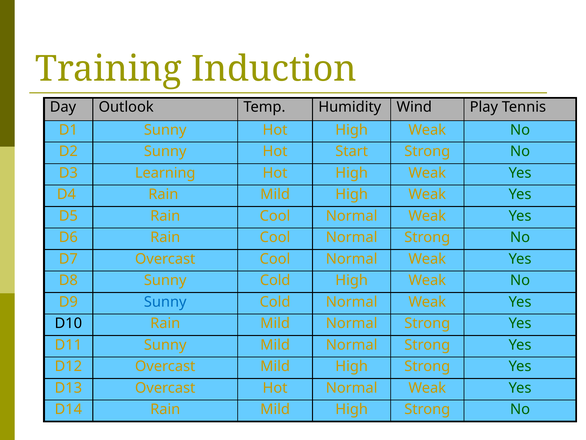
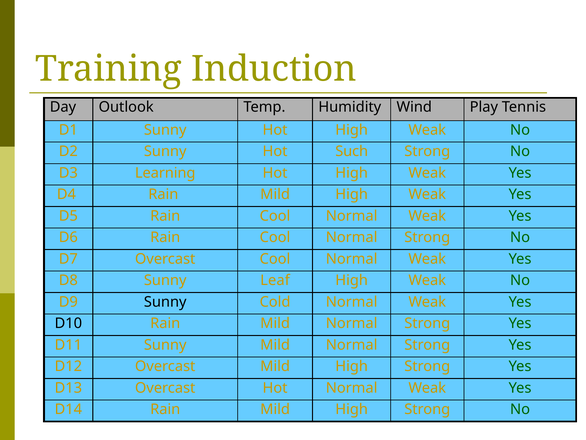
Start: Start -> Such (352, 151)
Cold: Cold -> Leaf (275, 280)
Sunny colour: blue -> black (165, 302)
